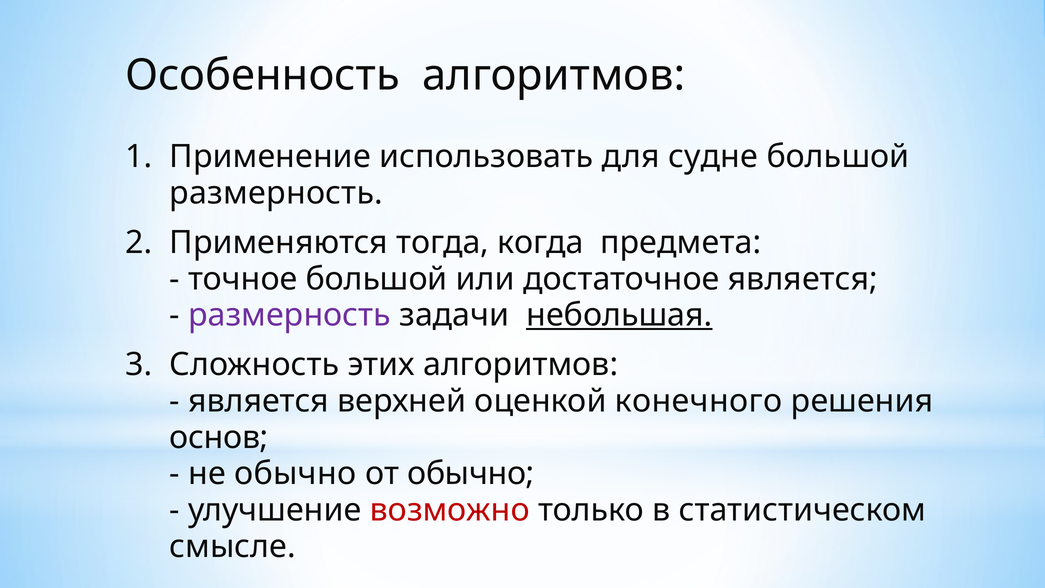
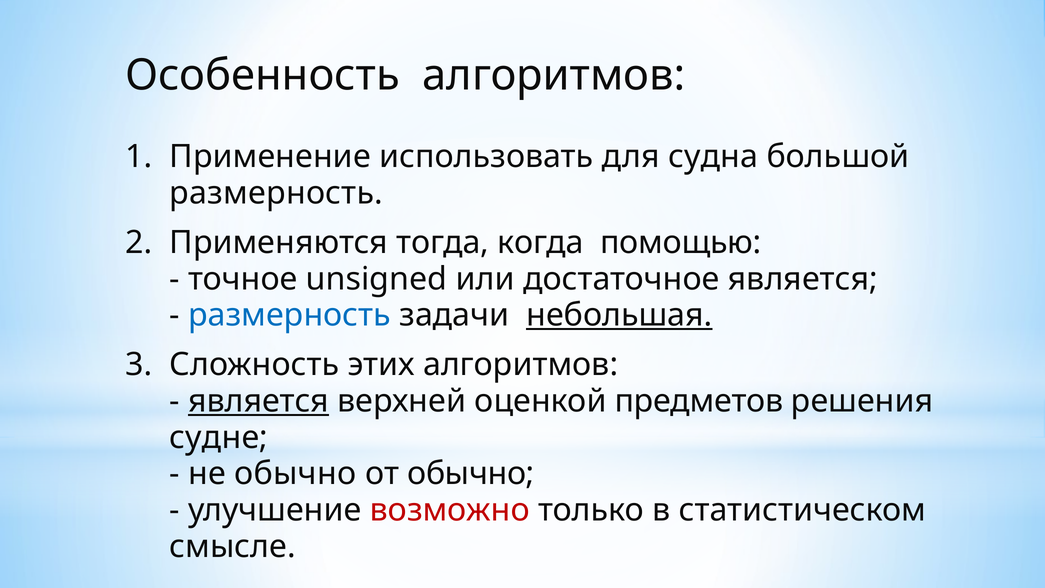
судне: судне -> судна (713, 157)
предмета: предмета -> помощью (681, 243)
точное большой: большой -> unsigned (377, 279)
размерность colour: purple -> blue (290, 315)
является underline: none -> present (259, 401)
конечного: конечного -> предметов (699, 401)
основ: основ -> судне (219, 437)
